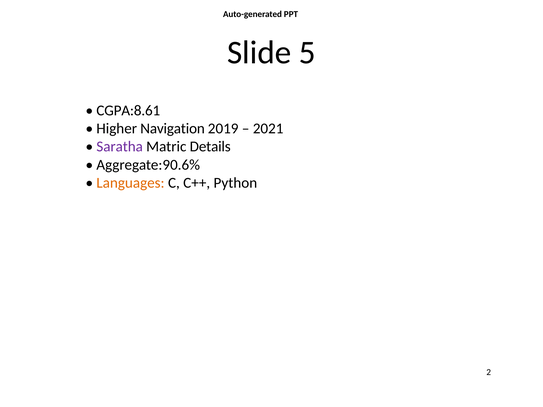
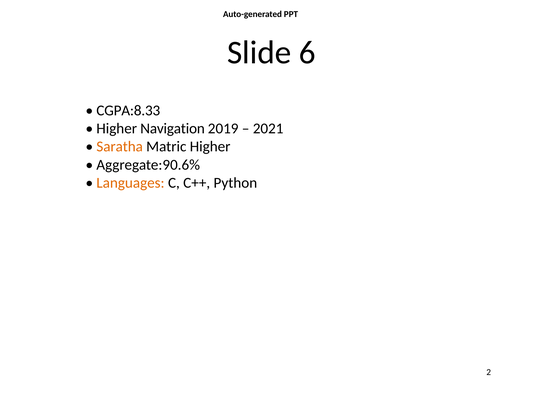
5: 5 -> 6 (307, 53)
CGPA:8.61: CGPA:8.61 -> CGPA:8.33 (128, 111)
Saratha colour: purple -> orange (120, 147)
Matric Details: Details -> Higher (210, 147)
